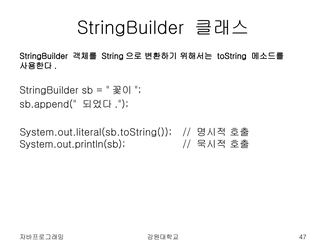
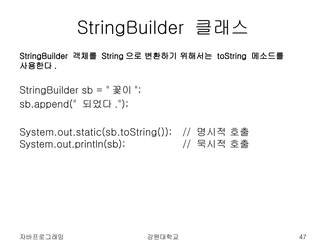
System.out.literal(sb.toString(: System.out.literal(sb.toString( -> System.out.static(sb.toString( (96, 132)
